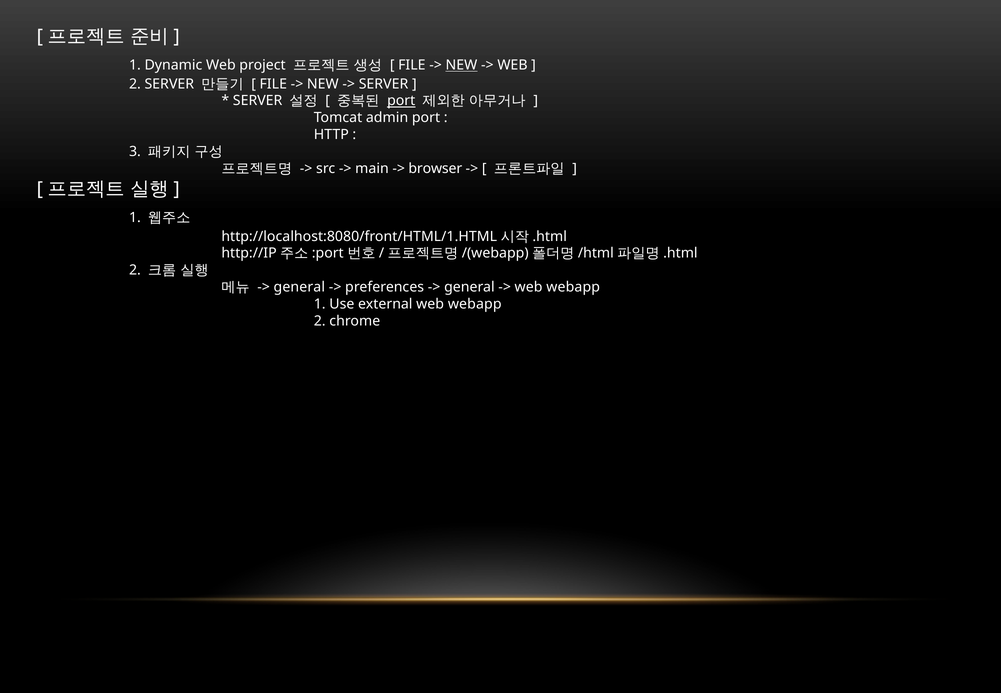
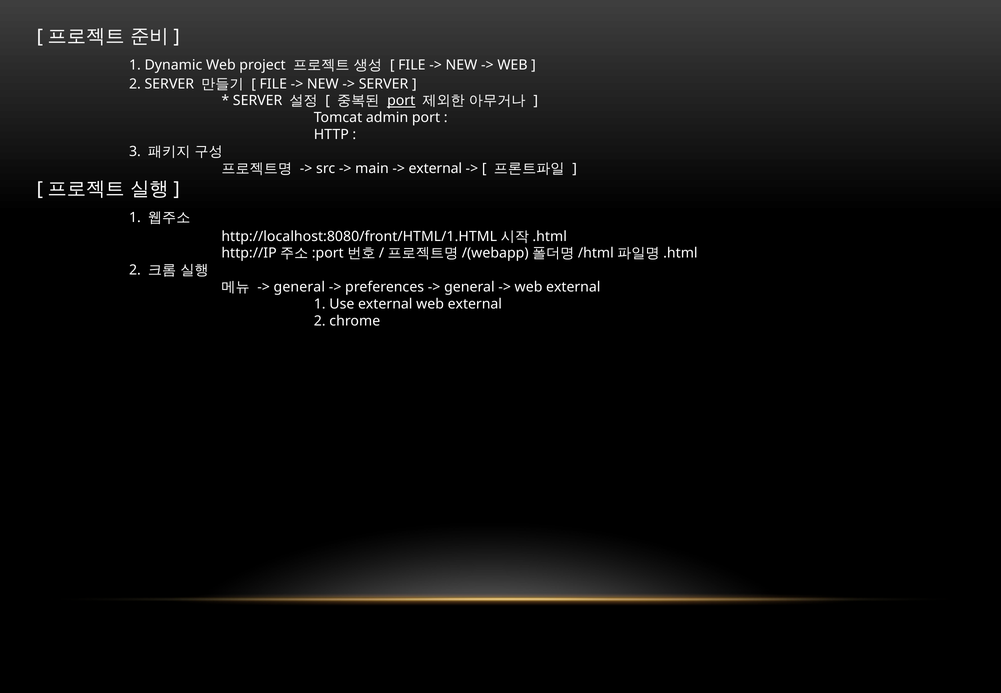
NEW underline: present -> none (461, 65)
browser: browser -> external (435, 169)
webapp: webapp -> external (573, 287)
external web webapp: webapp -> external (475, 304)
